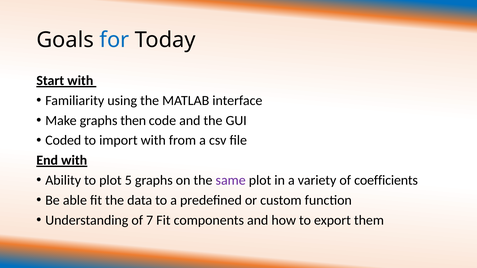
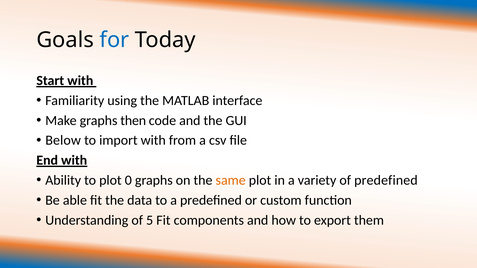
Coded: Coded -> Below (63, 141)
5: 5 -> 0 (128, 180)
same colour: purple -> orange (231, 180)
of coefficients: coefficients -> predefined (386, 180)
7: 7 -> 5 (150, 220)
